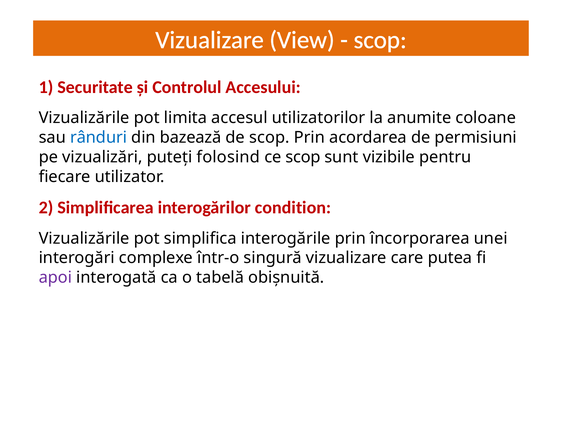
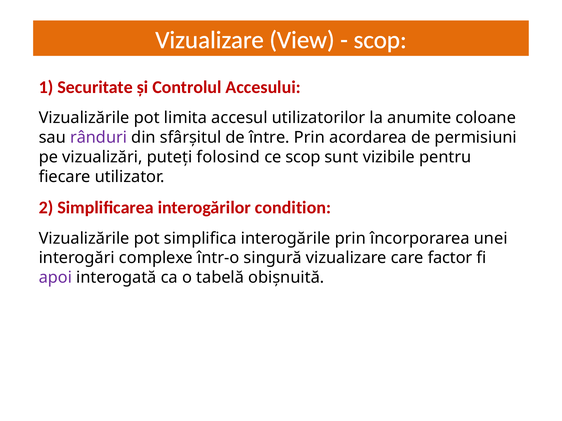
rânduri colour: blue -> purple (99, 138)
bazează: bazează -> sfârșitul (191, 138)
de scop: scop -> între (269, 138)
putea: putea -> factor (450, 258)
